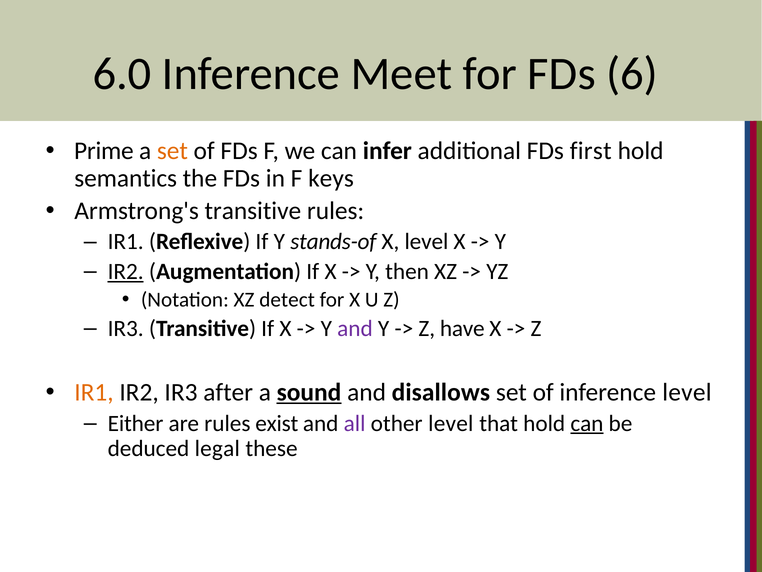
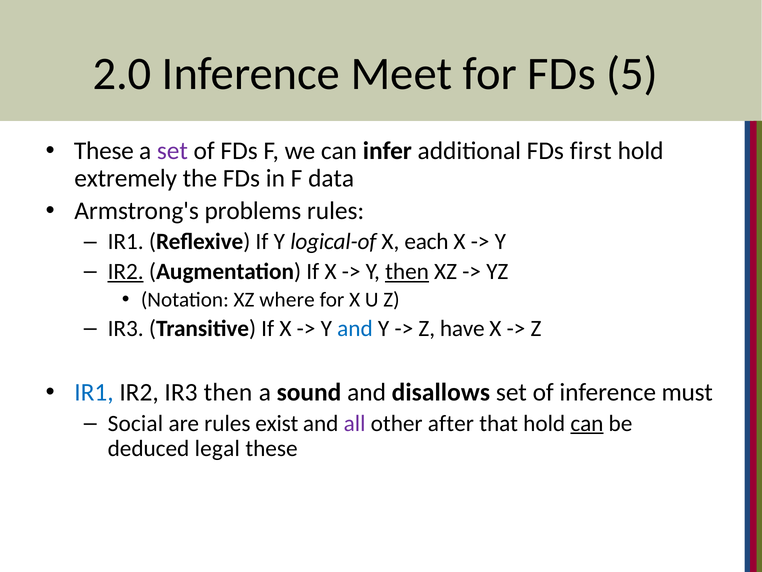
6.0: 6.0 -> 2.0 (122, 74)
6: 6 -> 5 (632, 74)
Prime: Prime -> These (104, 151)
set colour: orange -> purple (172, 151)
semantics: semantics -> extremely (126, 178)
keys: keys -> data (331, 178)
Armstrong's transitive: transitive -> problems (253, 211)
stands-of: stands-of -> logical-of (333, 242)
X level: level -> each (426, 242)
then underline: none -> present (407, 271)
detect: detect -> where (287, 300)
and colour: purple -> blue (355, 328)
IR1 colour: orange -> blue (94, 392)
IR3 after: after -> then (228, 392)
sound underline: present -> none (309, 392)
inference level: level -> must (687, 392)
Either: Either -> Social (135, 423)
other level: level -> after (451, 423)
